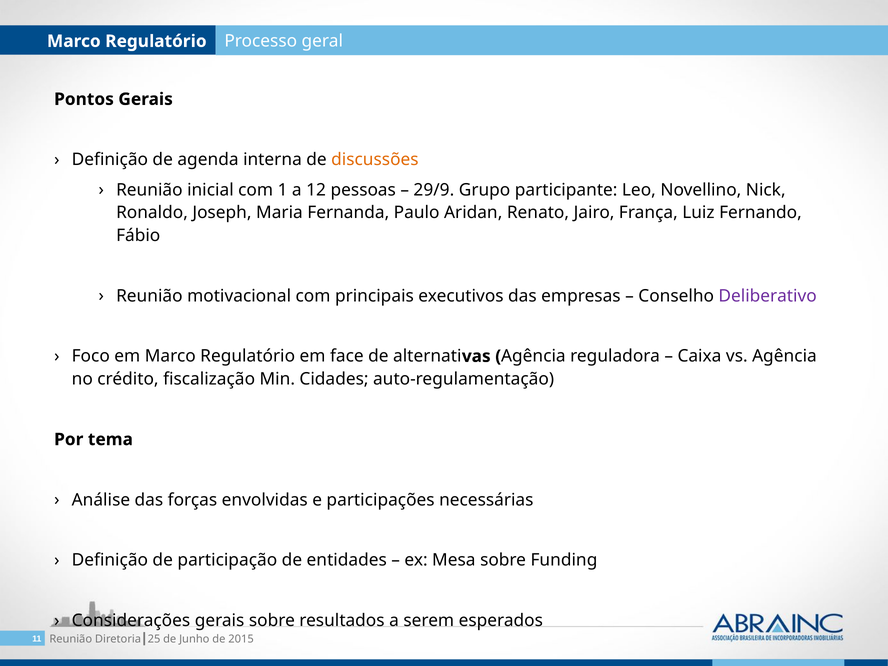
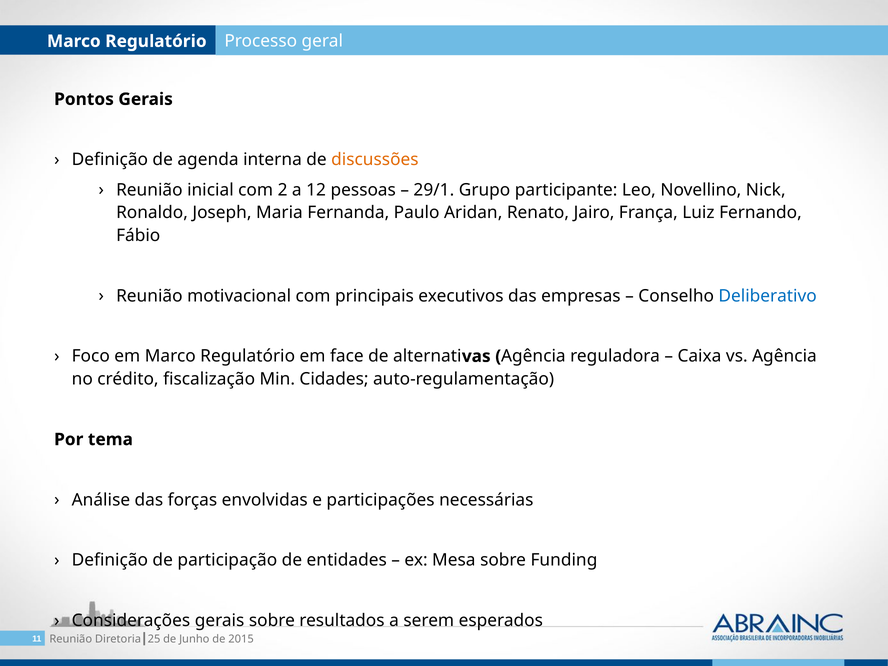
1: 1 -> 2 (283, 190)
29/9: 29/9 -> 29/1 (434, 190)
Deliberativo colour: purple -> blue (768, 296)
